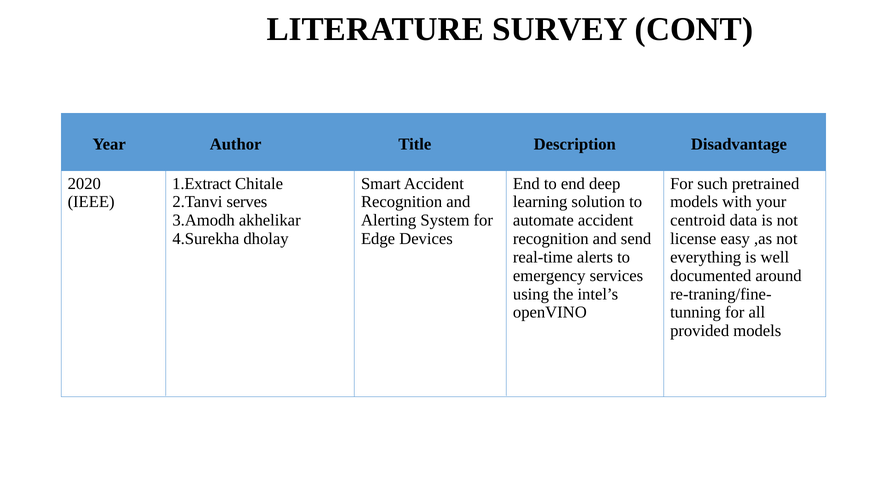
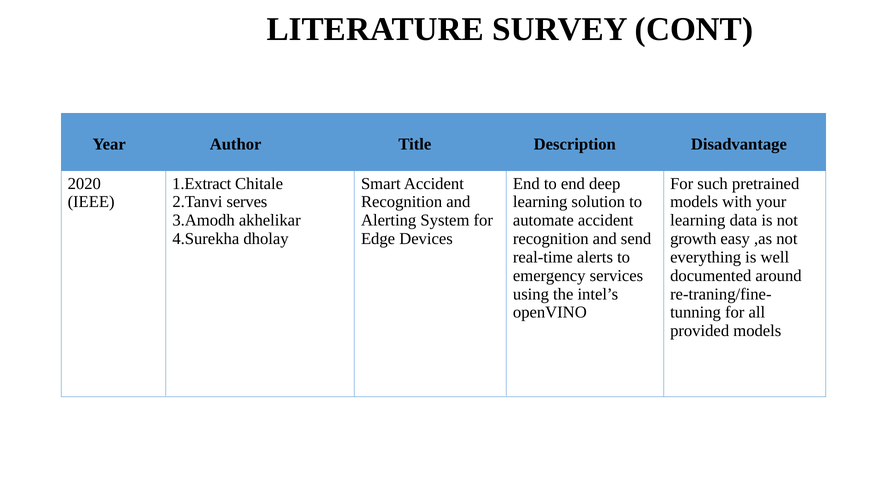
centroid: centroid -> learning (698, 220)
license: license -> growth (693, 239)
